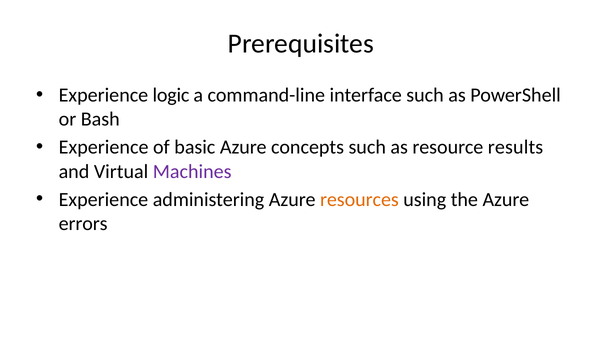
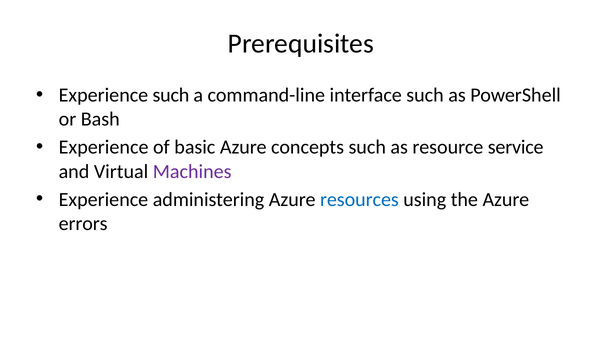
Experience logic: logic -> such (171, 95)
results: results -> service (516, 148)
resources colour: orange -> blue (359, 200)
